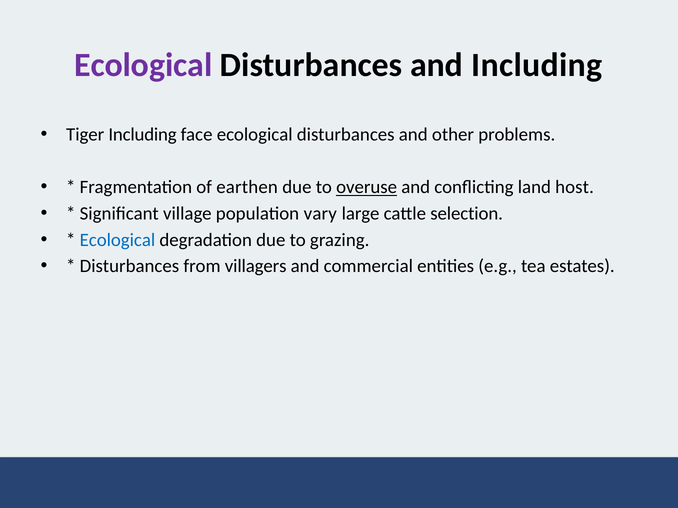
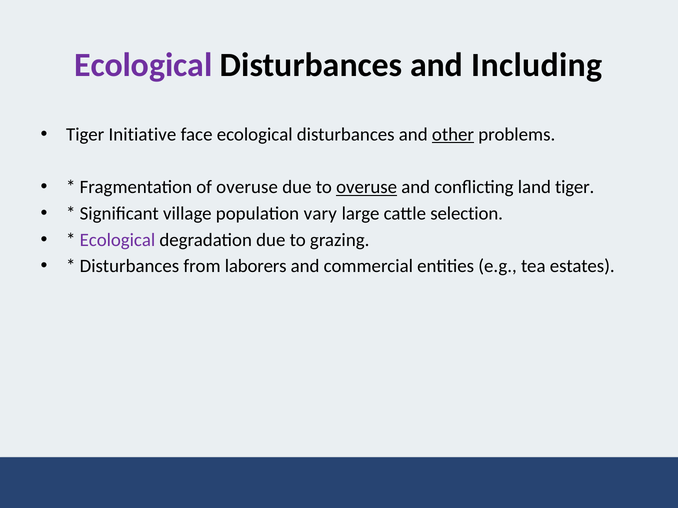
Tiger Including: Including -> Initiative (142, 135)
other underline: none -> present (453, 135)
of earthen: earthen -> overuse (247, 187)
land host: host -> tiger (575, 187)
Ecological colour: blue -> purple (117, 240)
villagers: villagers -> laborers (256, 267)
